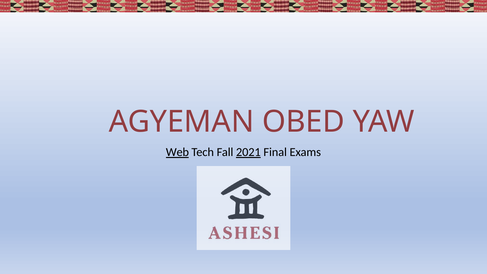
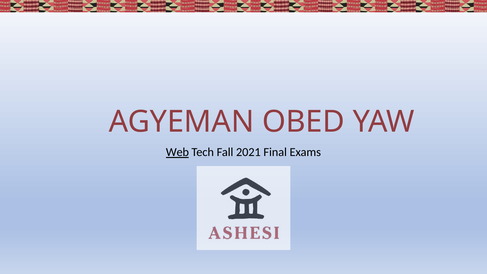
2021 underline: present -> none (248, 152)
